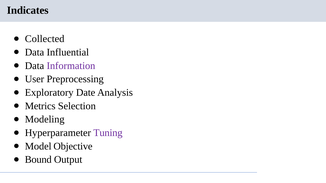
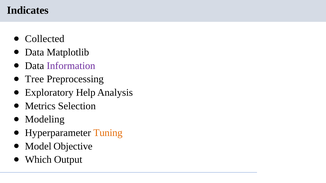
Influential: Influential -> Matplotlib (68, 52)
User: User -> Tree (34, 79)
Date: Date -> Help (86, 93)
Tuning colour: purple -> orange (108, 133)
Bound: Bound -> Which (38, 160)
